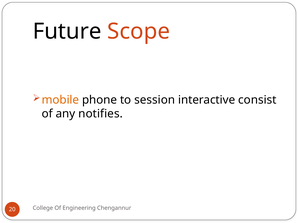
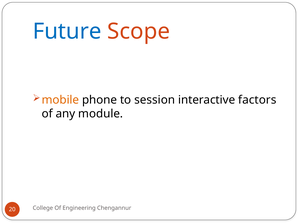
Future colour: black -> blue (67, 31)
consist: consist -> factors (257, 100)
notifies: notifies -> module (101, 114)
